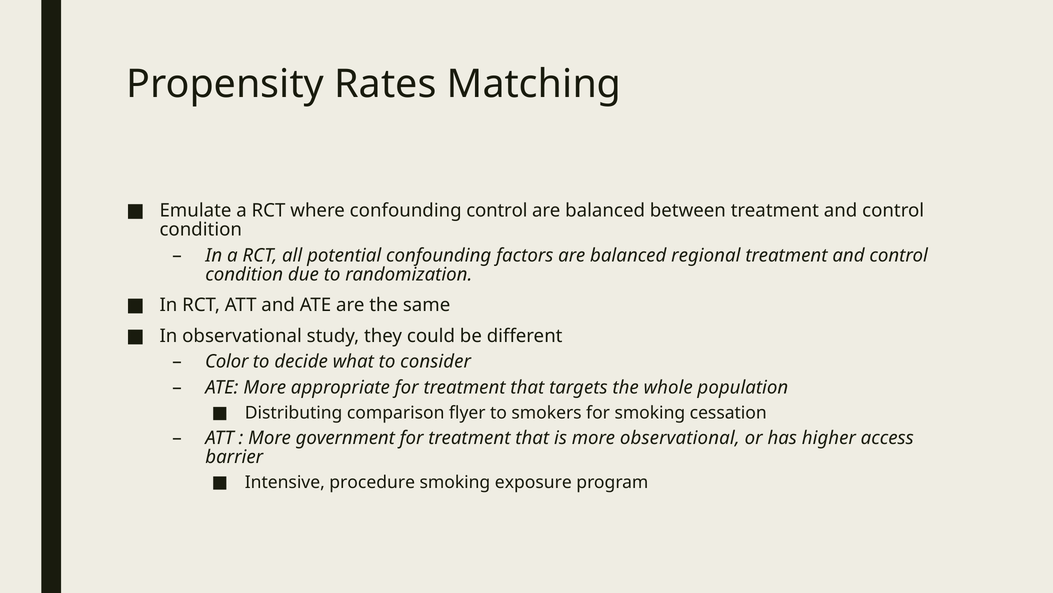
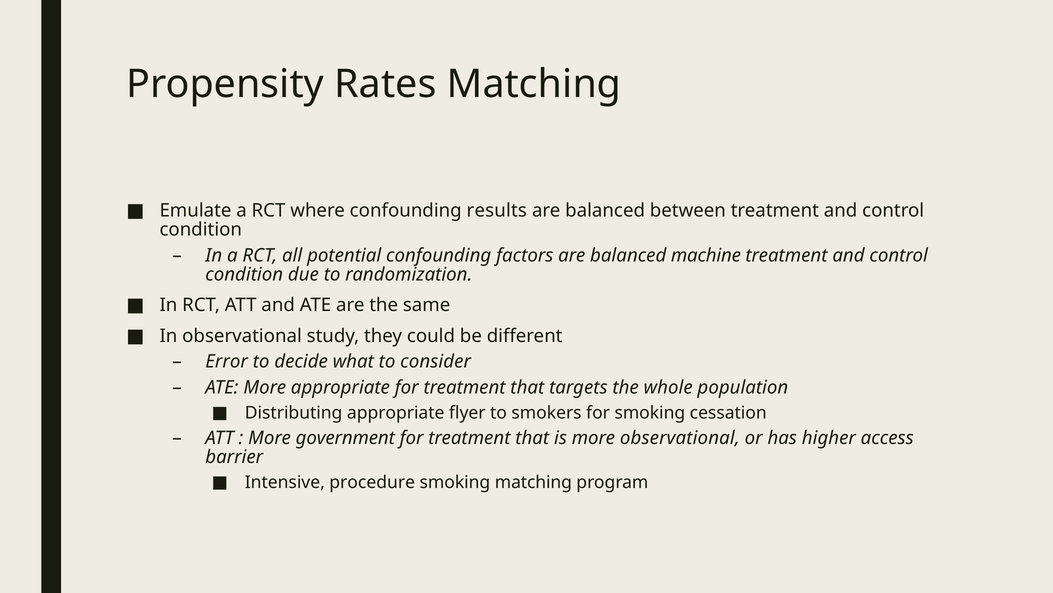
confounding control: control -> results (497, 210)
regional: regional -> machine (706, 255)
Color: Color -> Error (227, 361)
Distributing comparison: comparison -> appropriate (396, 412)
smoking exposure: exposure -> matching (533, 482)
